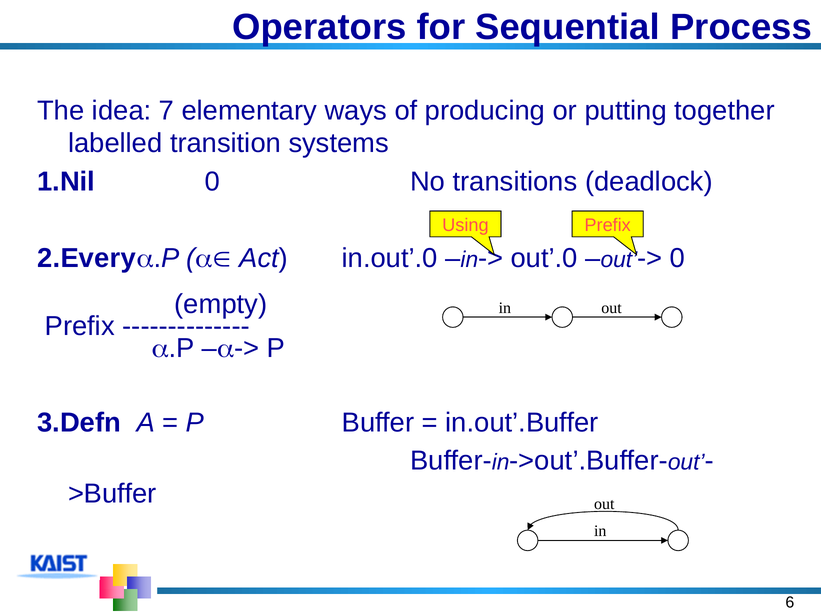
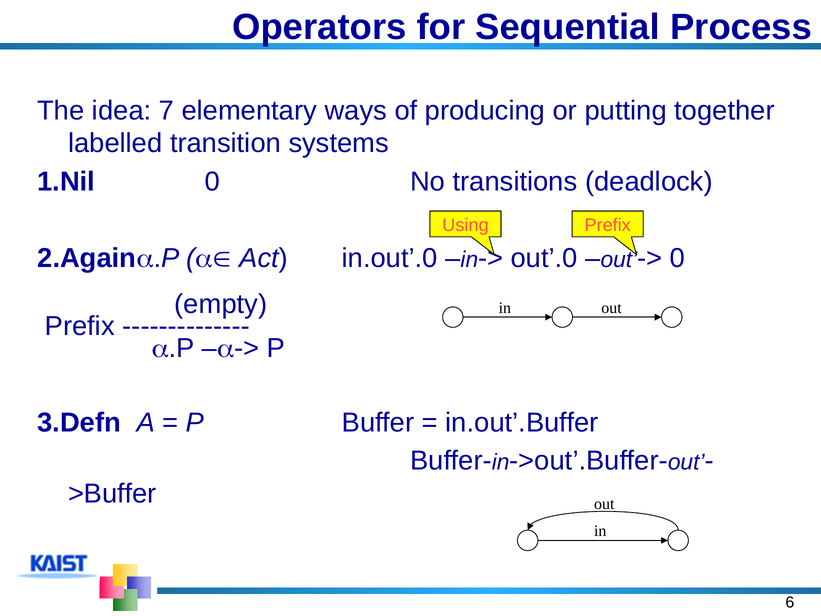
2.Every: 2.Every -> 2.Again (87, 258)
